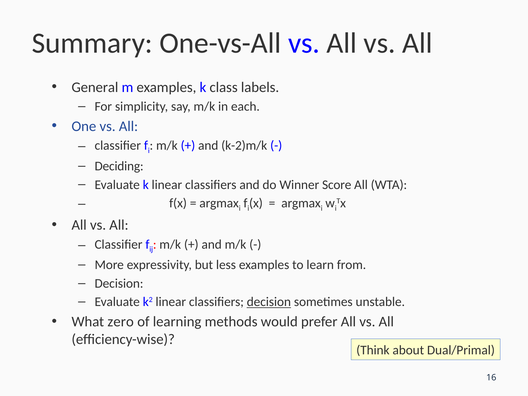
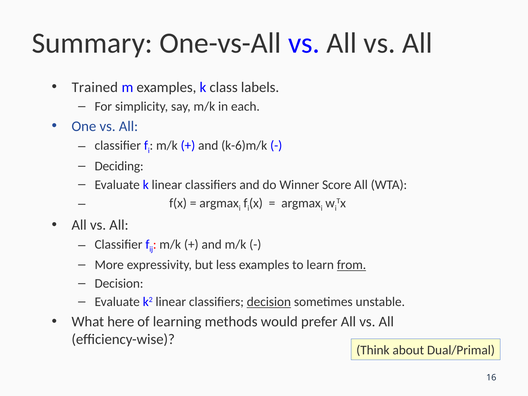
General: General -> Trained (95, 87)
k-2)m/k: k-2)m/k -> k-6)m/k (244, 146)
from underline: none -> present (351, 265)
zero: zero -> here (121, 322)
